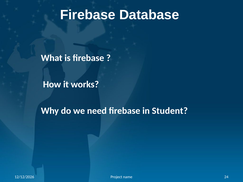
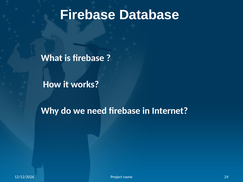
Student: Student -> Internet (170, 111)
